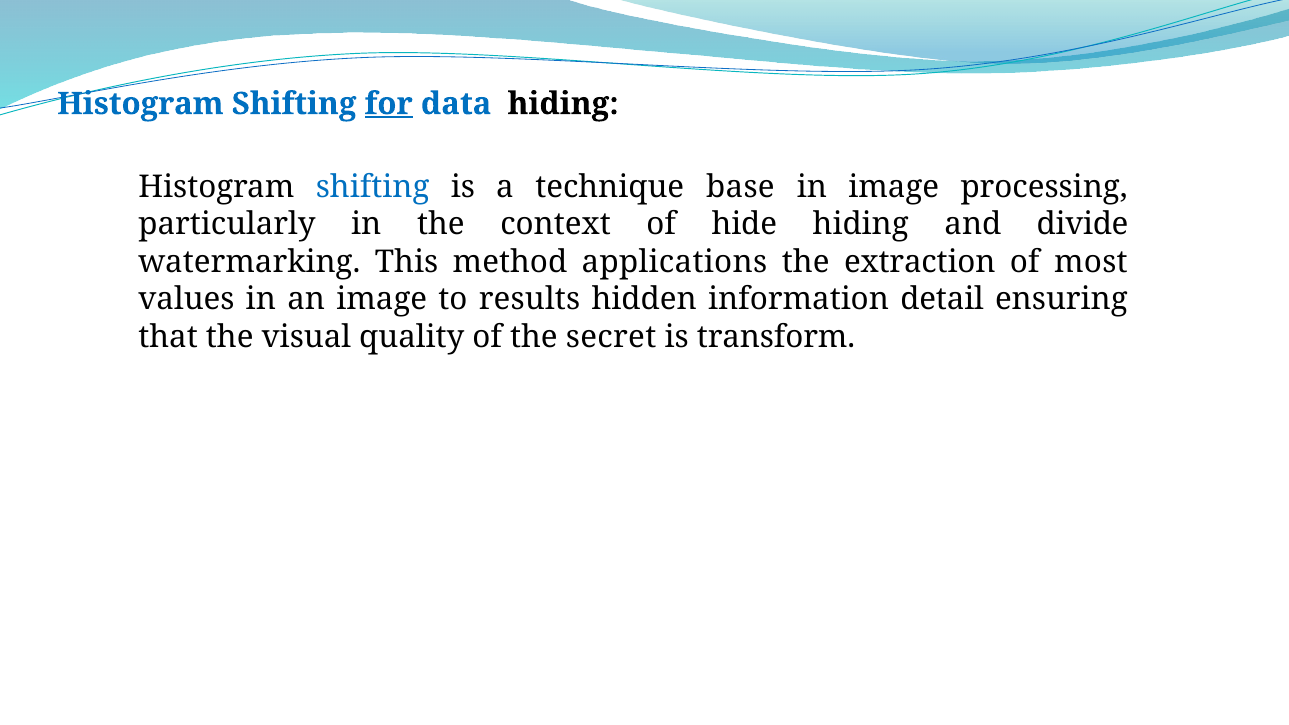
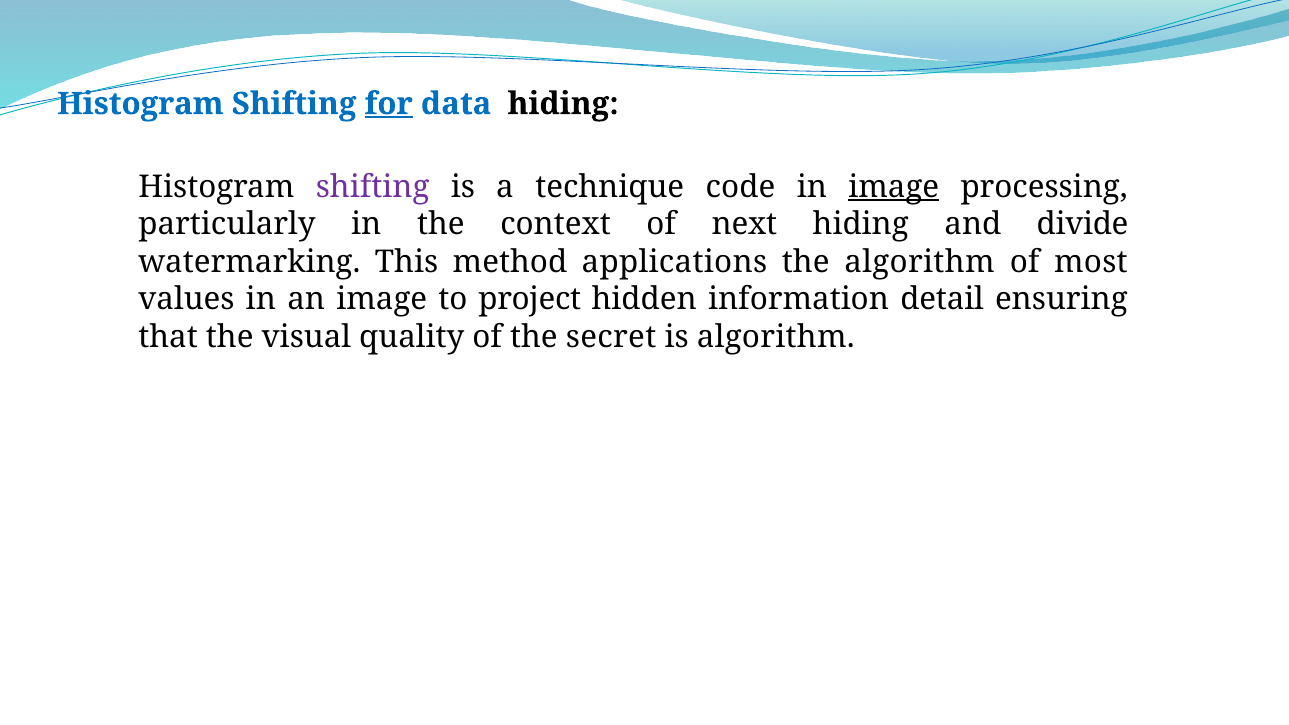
shifting colour: blue -> purple (373, 187)
base: base -> code (740, 187)
image underline: none -> present (894, 187)
hide: hide -> next (744, 224)
the extraction: extraction -> algorithm (920, 262)
results: results -> project (530, 300)
is transform: transform -> algorithm (776, 337)
